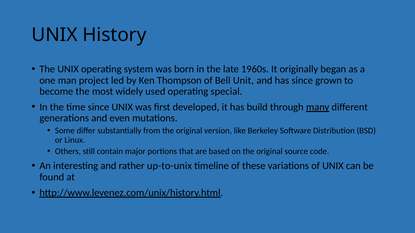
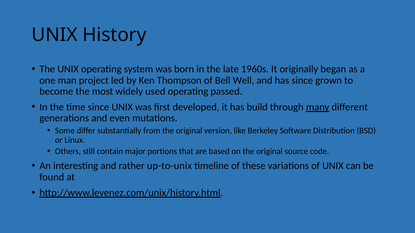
Unit: Unit -> Well (244, 80)
special: special -> passed (226, 92)
